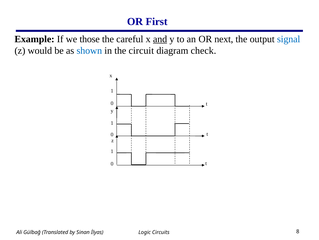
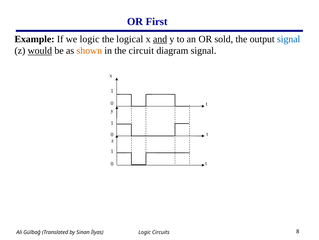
we those: those -> logic (90, 39)
careful: careful -> logical (130, 39)
next: next -> sold (224, 39)
would underline: none -> present (40, 51)
shown colour: blue -> orange (89, 51)
diagram check: check -> signal (204, 51)
